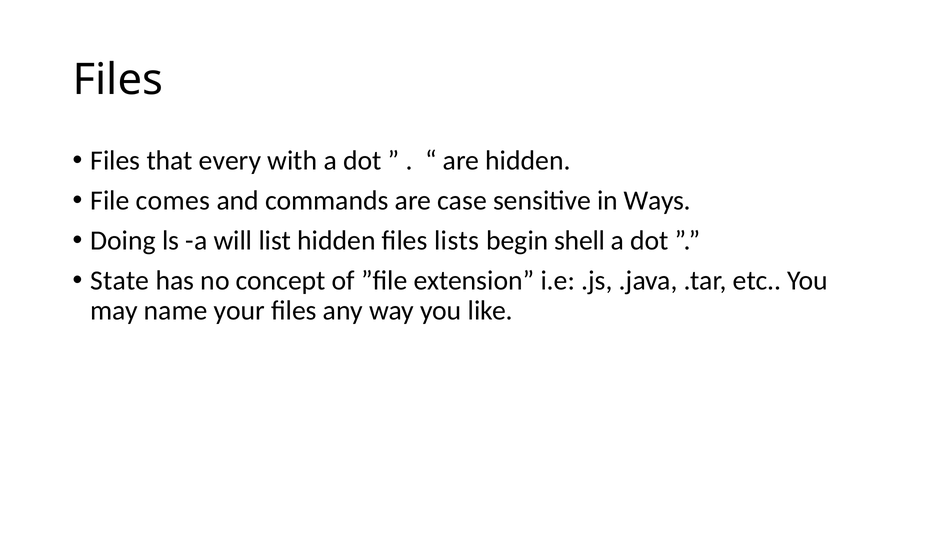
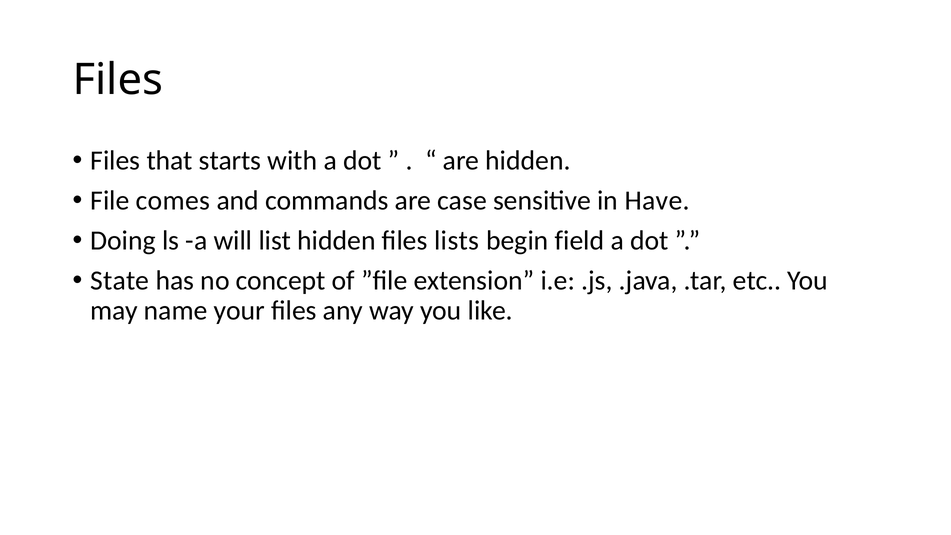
every: every -> starts (230, 161)
Ways: Ways -> Have (657, 201)
shell: shell -> field (580, 241)
